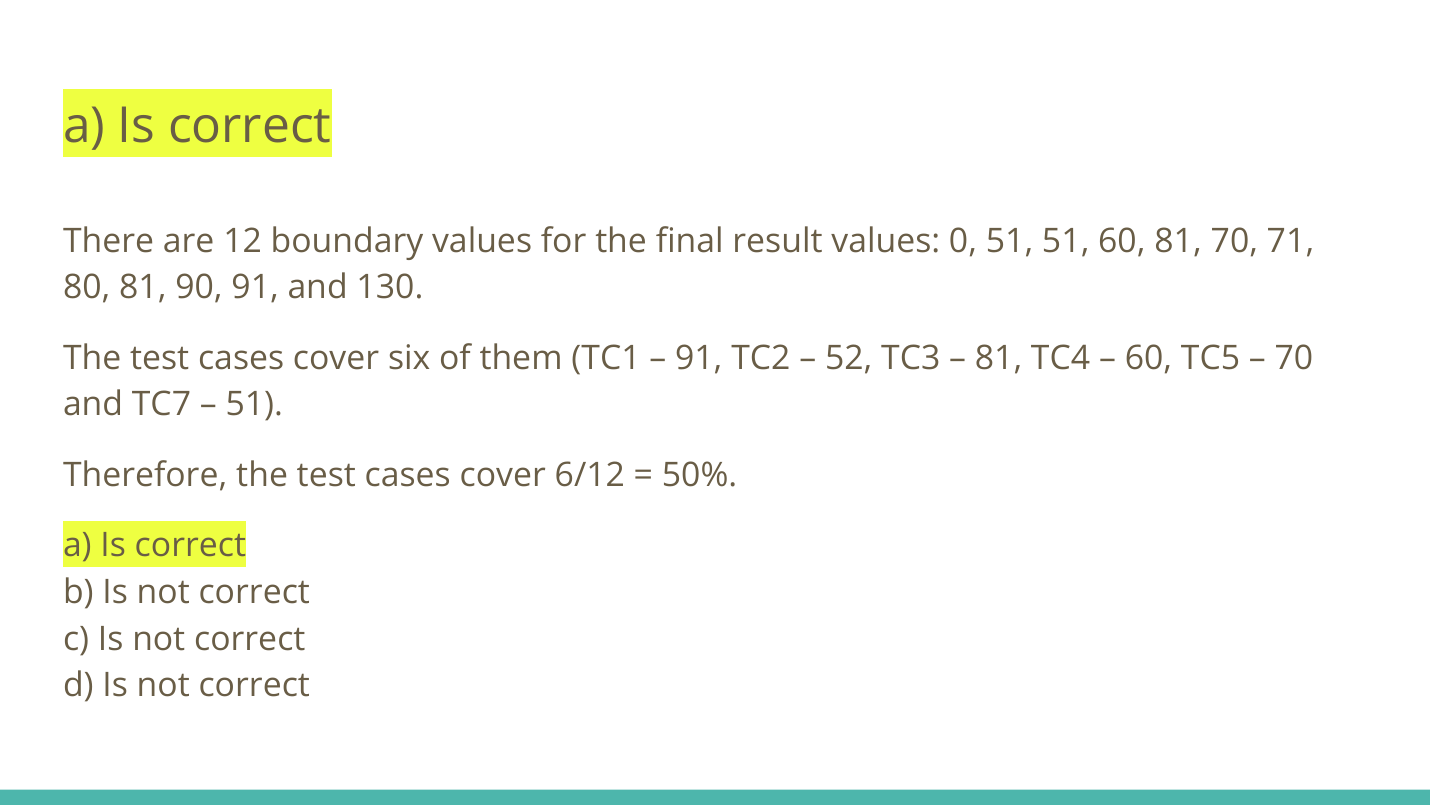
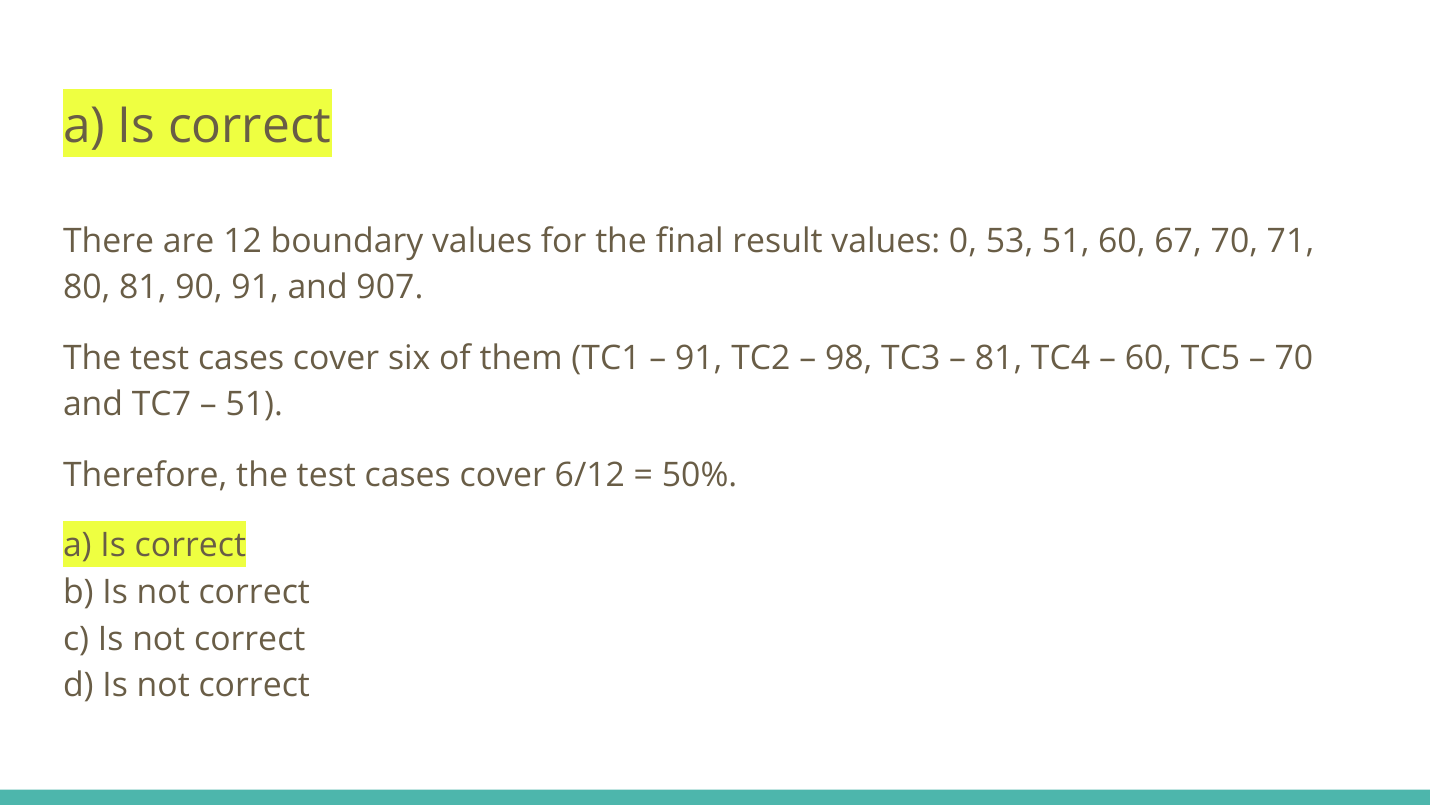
0 51: 51 -> 53 (1010, 241)
60 81: 81 -> 67 (1178, 241)
130: 130 -> 907 (390, 288)
52: 52 -> 98 (849, 358)
